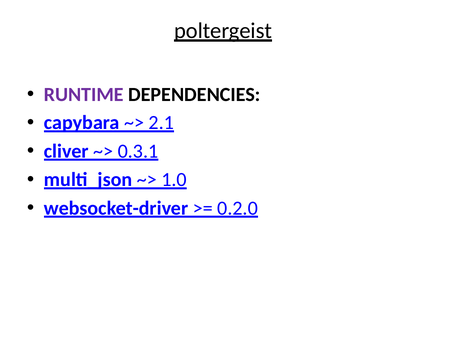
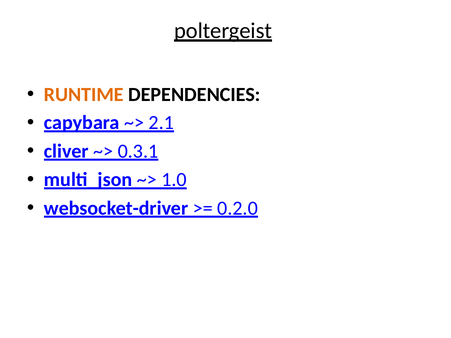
RUNTIME colour: purple -> orange (84, 95)
